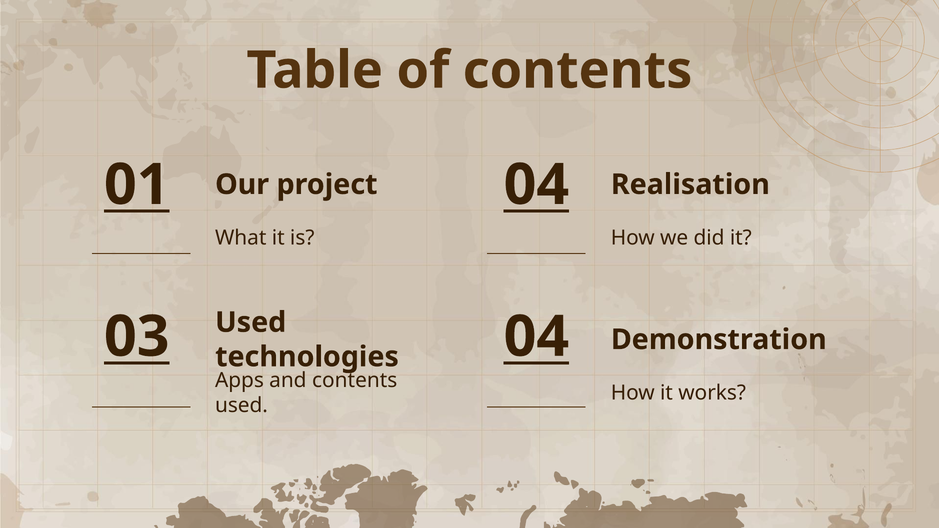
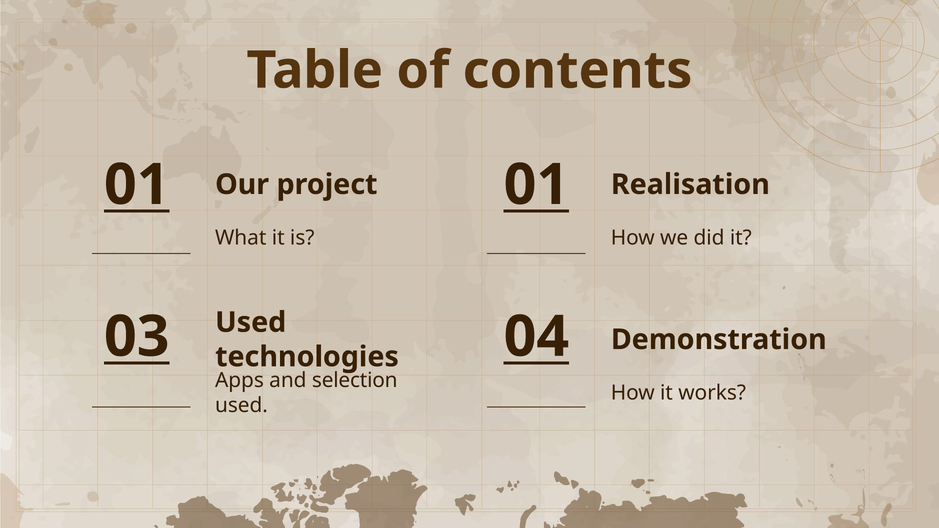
01 04: 04 -> 01 (536, 185)
and contents: contents -> selection (355, 381)
